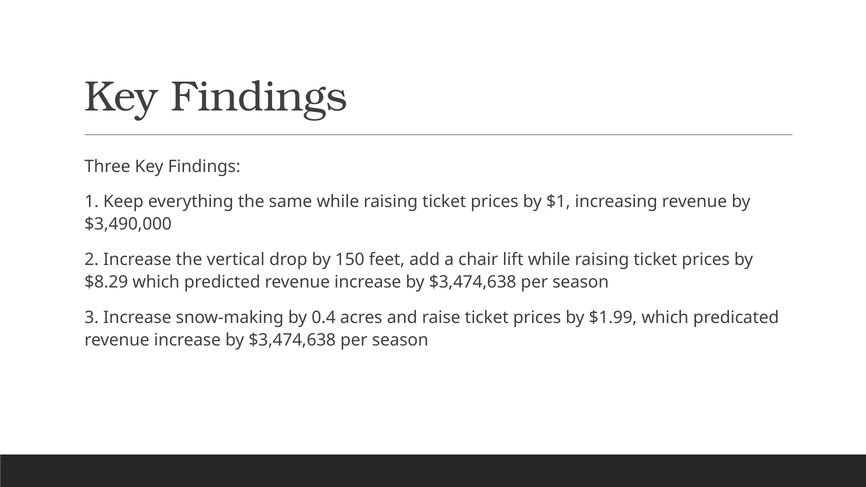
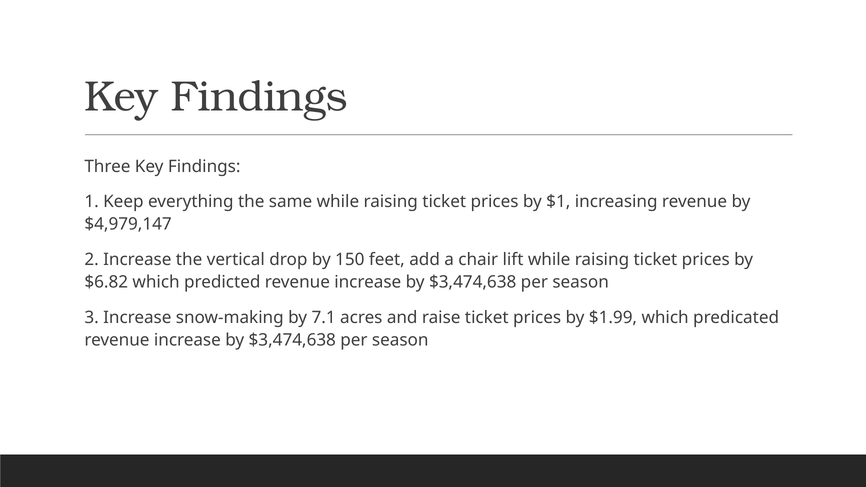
$3,490,000: $3,490,000 -> $4,979,147 (128, 224)
$8.29: $8.29 -> $6.82 (106, 282)
0.4: 0.4 -> 7.1 (324, 317)
